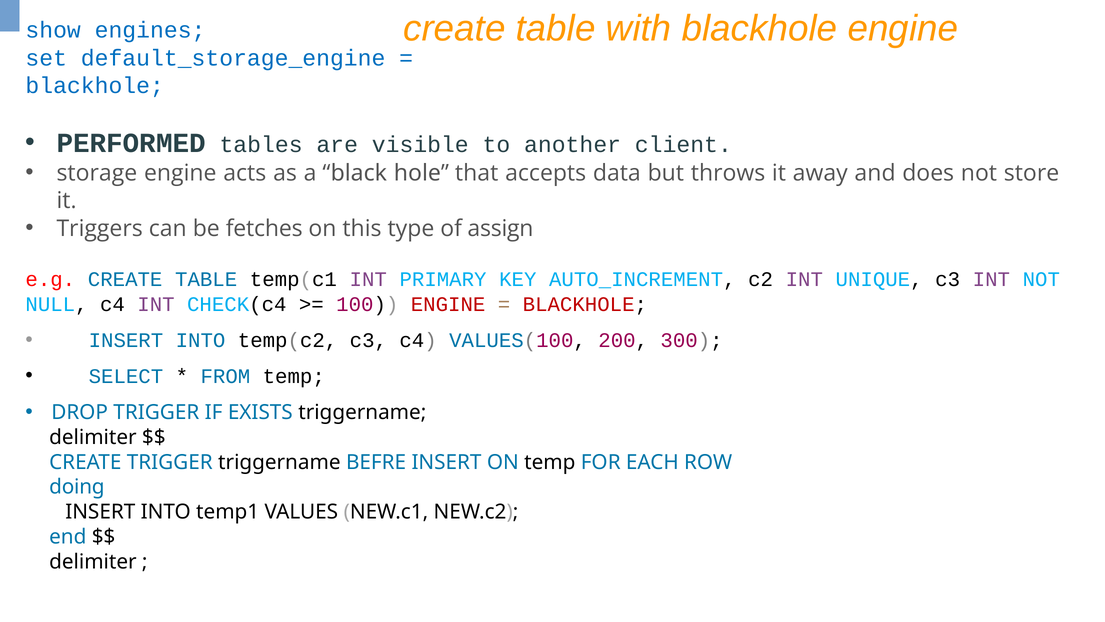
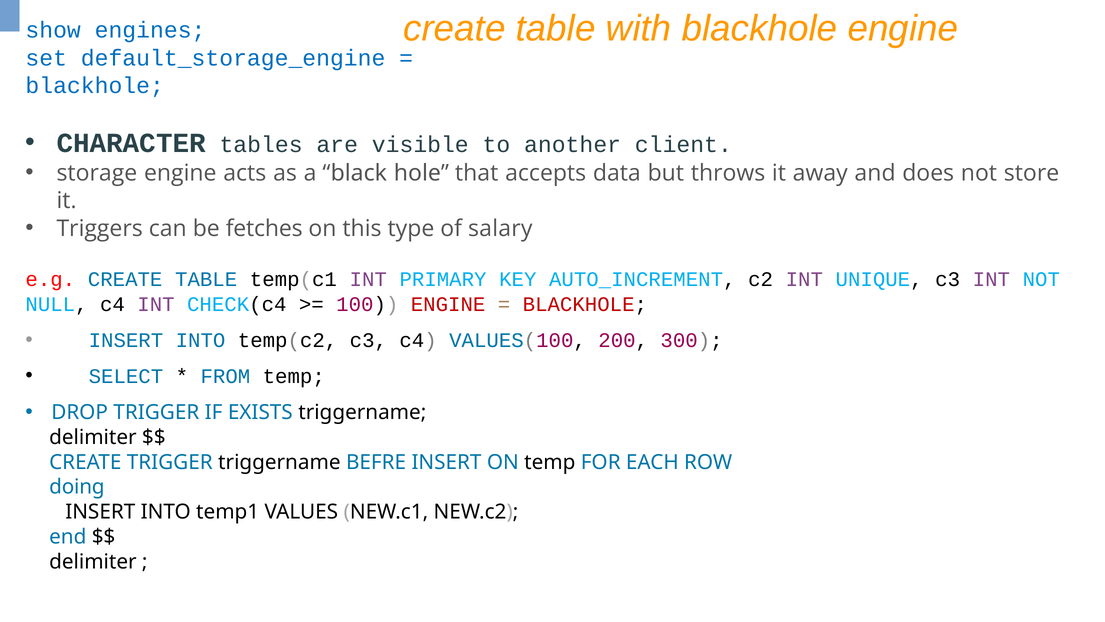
PERFORMED: PERFORMED -> CHARACTER (131, 143)
assign: assign -> salary (500, 228)
